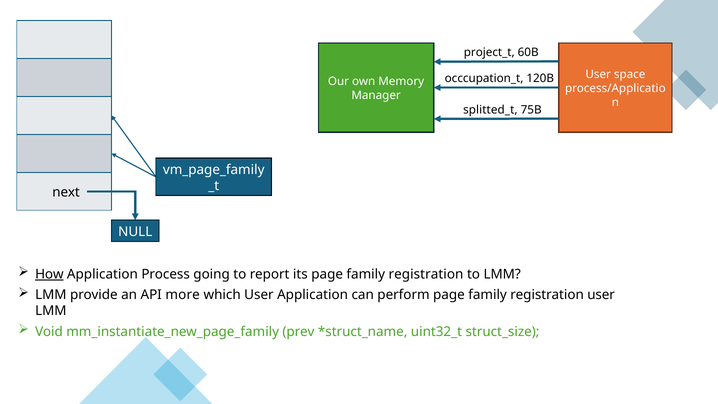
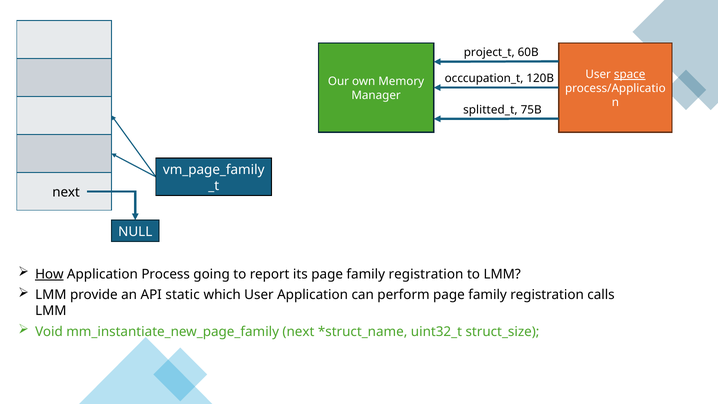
space underline: none -> present (630, 74)
more: more -> static (183, 295)
registration user: user -> calls (601, 295)
mm_instantiate_new_page_family prev: prev -> next (298, 331)
